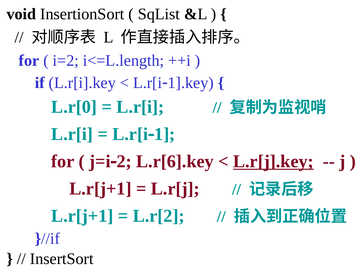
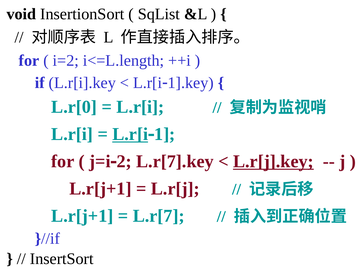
L.r[i underline: none -> present (130, 134)
L.r[6].key: L.r[6].key -> L.r[7].key (175, 162)
L.r[2: L.r[2 -> L.r[7 (159, 216)
